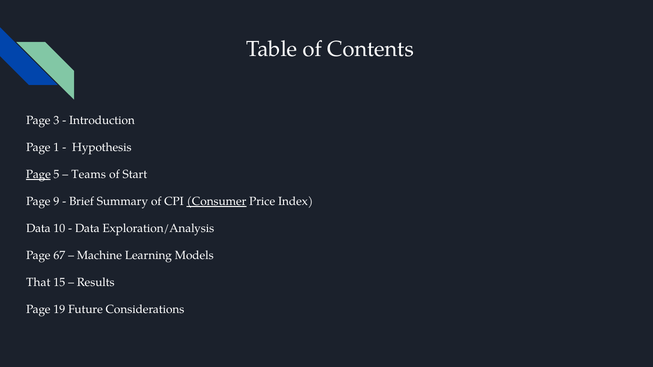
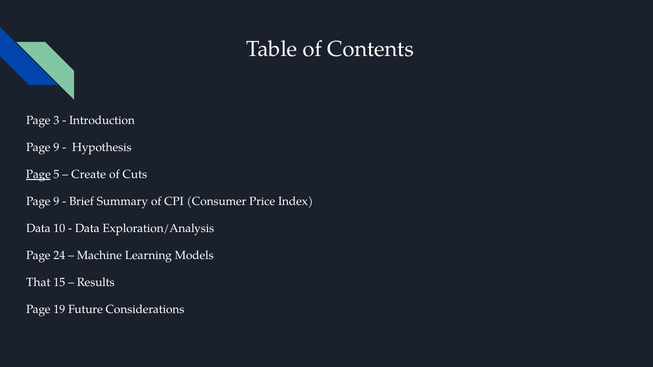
1: 1 -> 9 (56, 147)
Teams: Teams -> Create (89, 174)
Start: Start -> Cuts (135, 174)
Consumer underline: present -> none (216, 202)
67: 67 -> 24 (59, 256)
